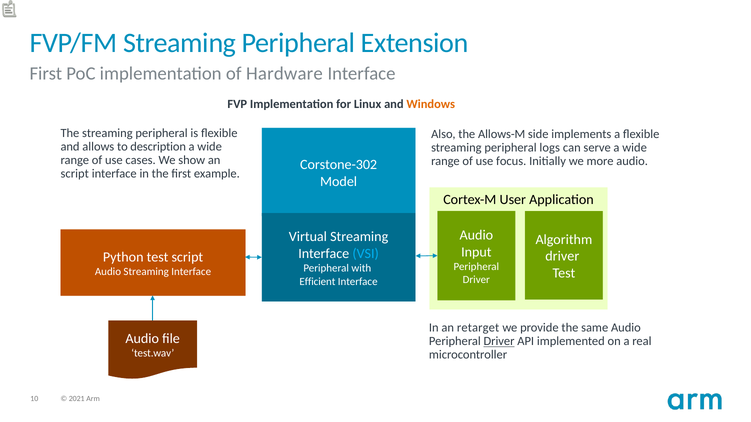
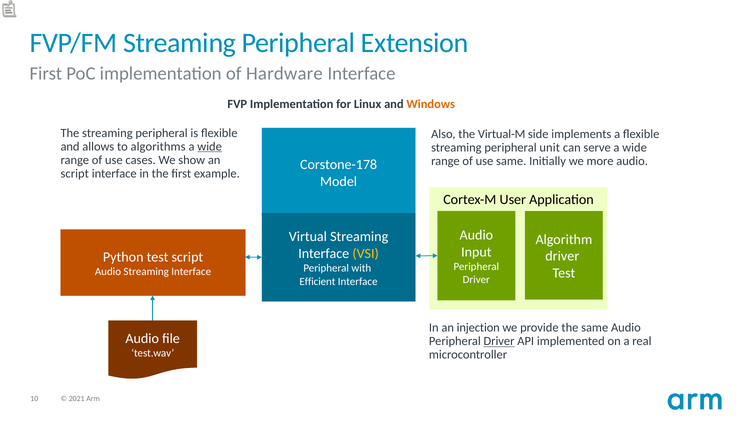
Allows-M: Allows-M -> Virtual-M (502, 134)
description: description -> algorithms (158, 147)
wide underline: none -> present (210, 147)
logs: logs -> unit (550, 148)
use focus: focus -> same (511, 161)
Corstone-302: Corstone-302 -> Corstone-178 (339, 165)
VSI colour: light blue -> yellow (366, 254)
retarget: retarget -> injection (478, 328)
